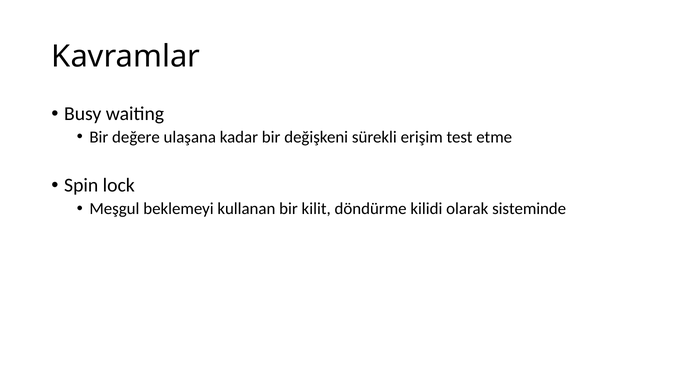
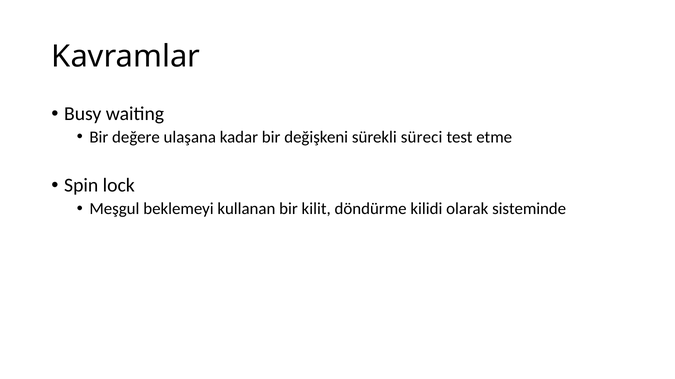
erişim: erişim -> süreci (422, 137)
